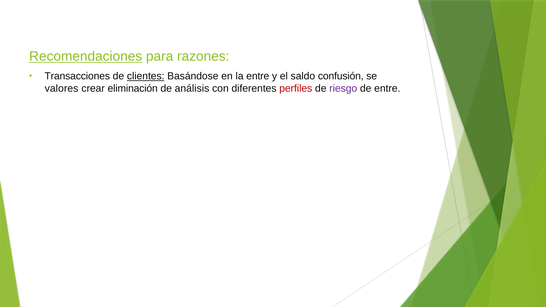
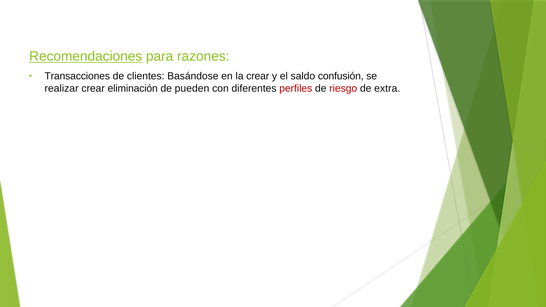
clientes underline: present -> none (146, 76)
la entre: entre -> crear (258, 76)
valores: valores -> realizar (62, 89)
análisis: análisis -> pueden (192, 89)
riesgo colour: purple -> red (343, 89)
de entre: entre -> extra (387, 89)
